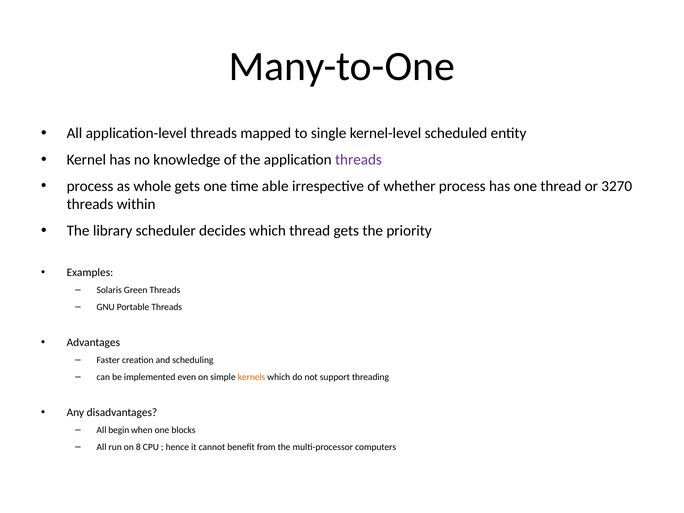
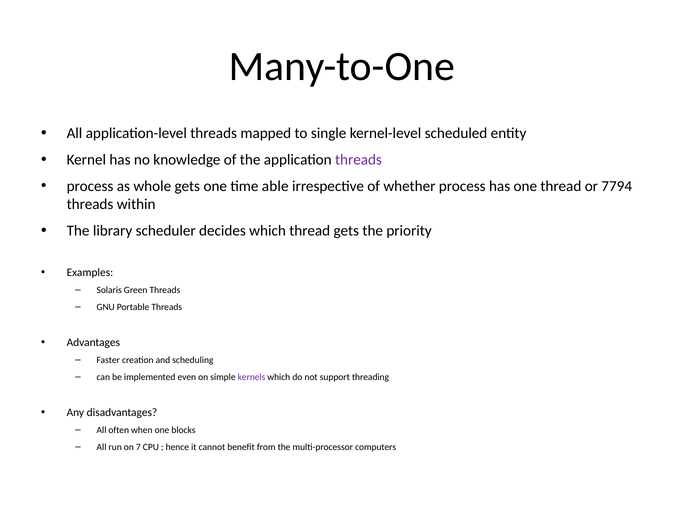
3270: 3270 -> 7794 (617, 186)
kernels colour: orange -> purple (252, 377)
begin: begin -> often (119, 430)
8: 8 -> 7 (138, 447)
